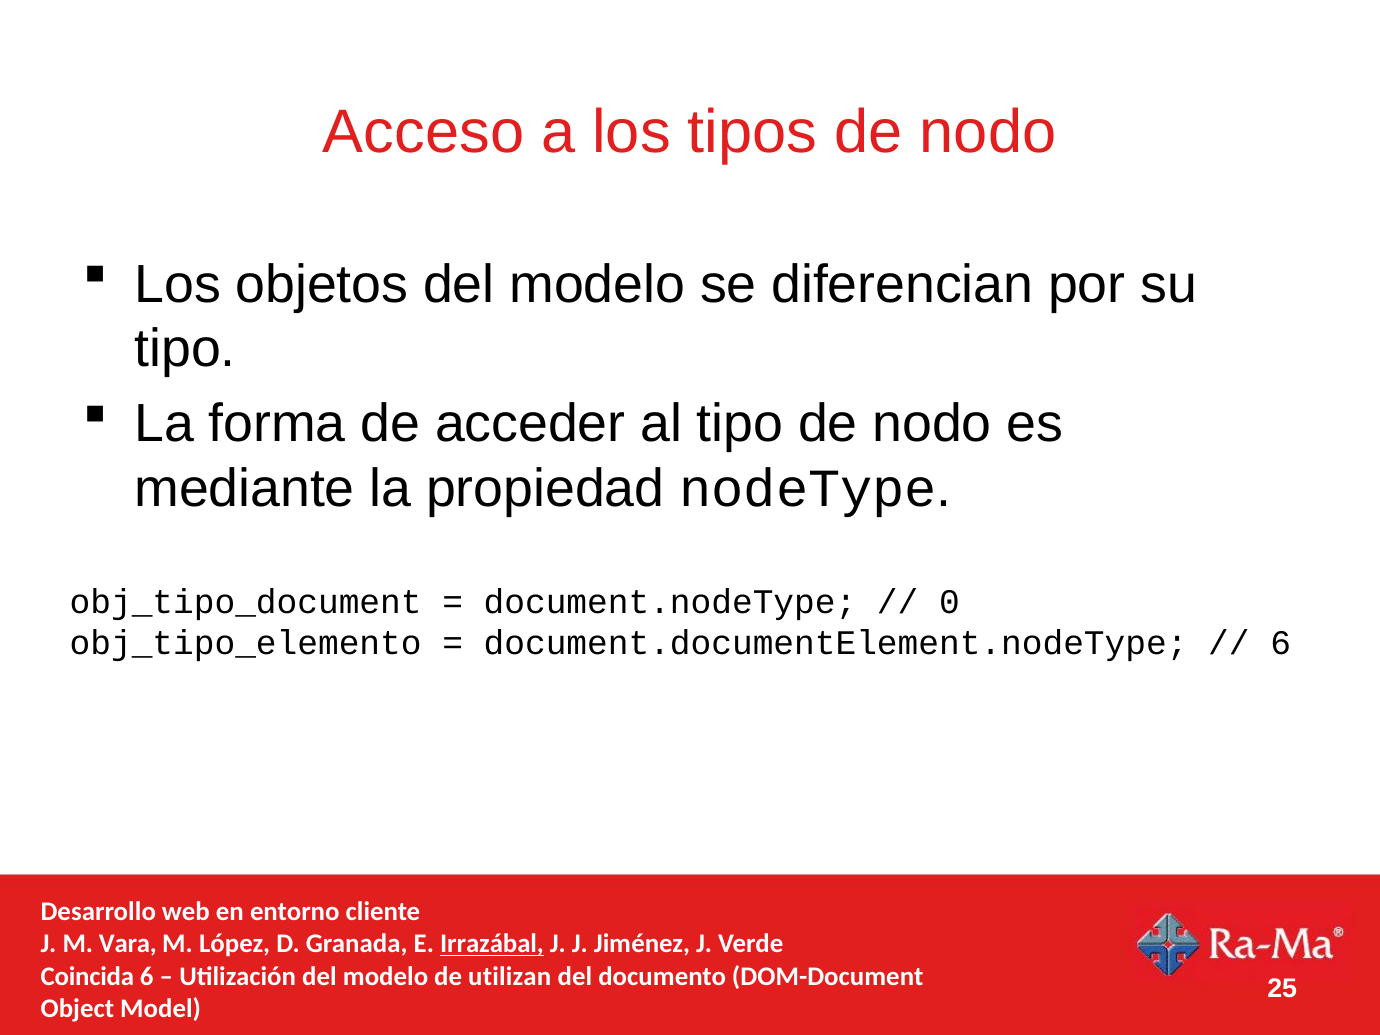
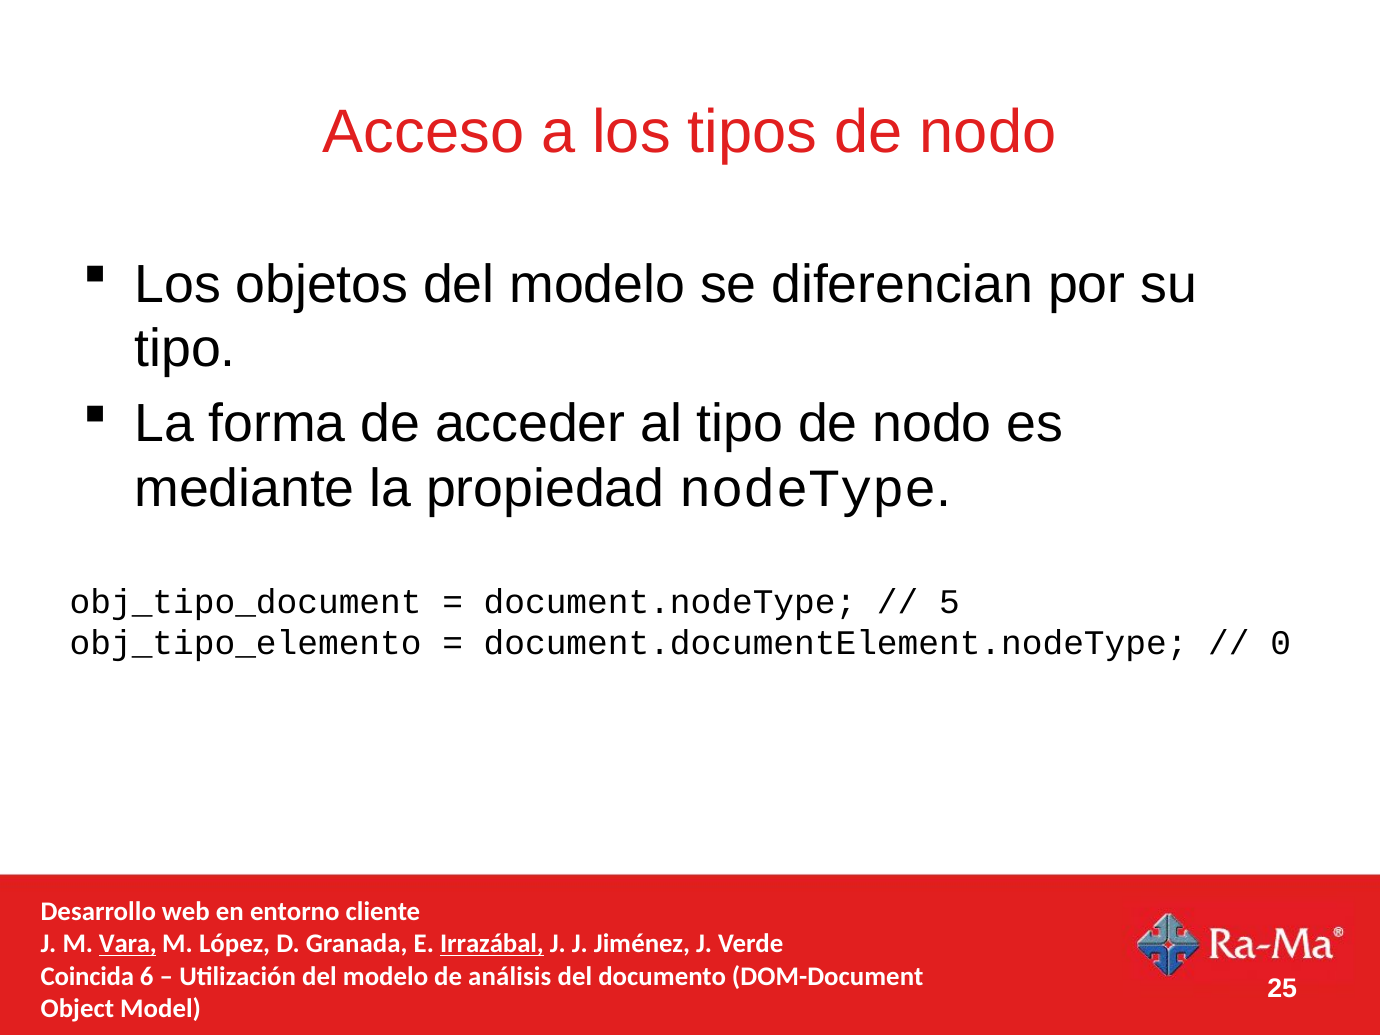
0: 0 -> 5 (949, 602)
6: 6 -> 0 (1281, 643)
Vara underline: none -> present (128, 944)
utilizan: utilizan -> análisis (510, 976)
